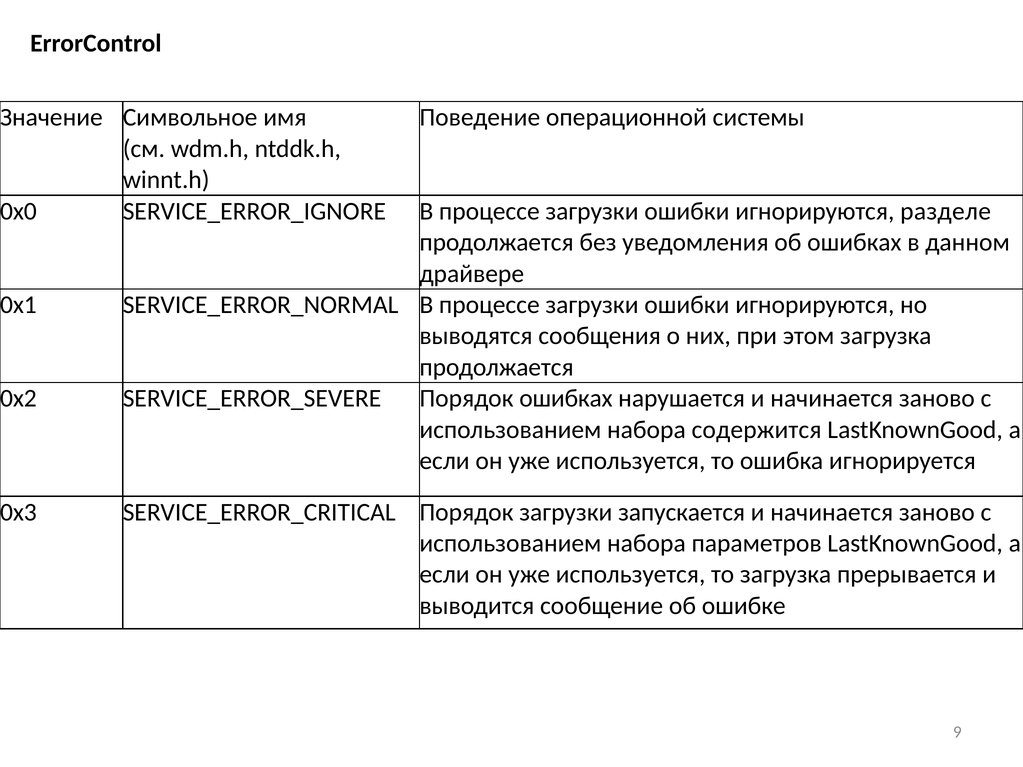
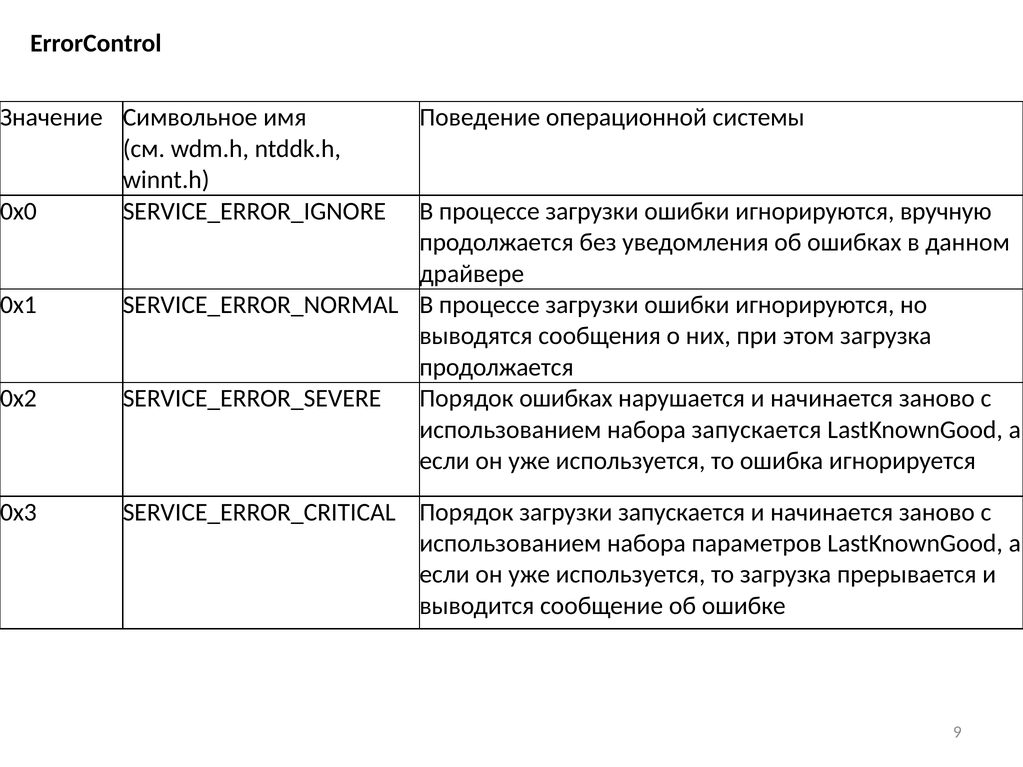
разделе: разделе -> вручную (946, 211)
набора содержится: содержится -> запускается (757, 430)
